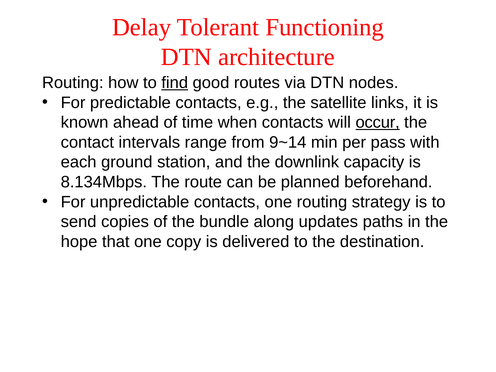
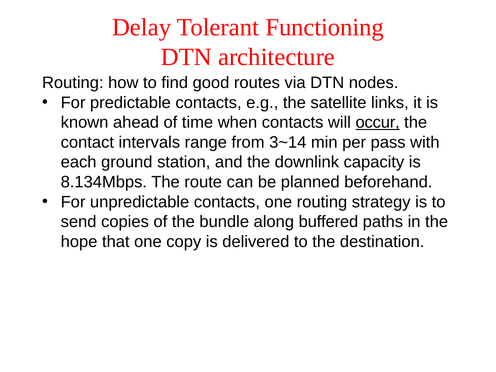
find underline: present -> none (175, 83)
9~14: 9~14 -> 3~14 (288, 142)
updates: updates -> buffered (328, 222)
